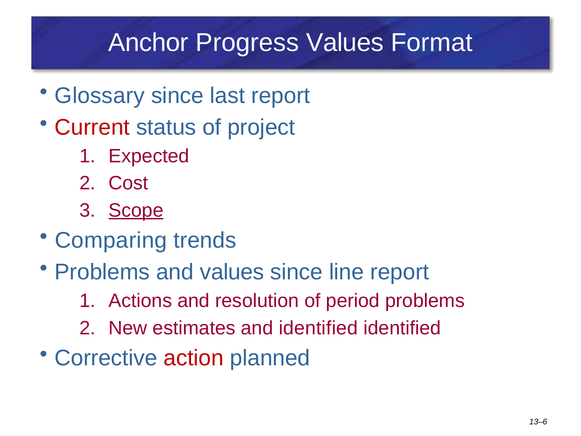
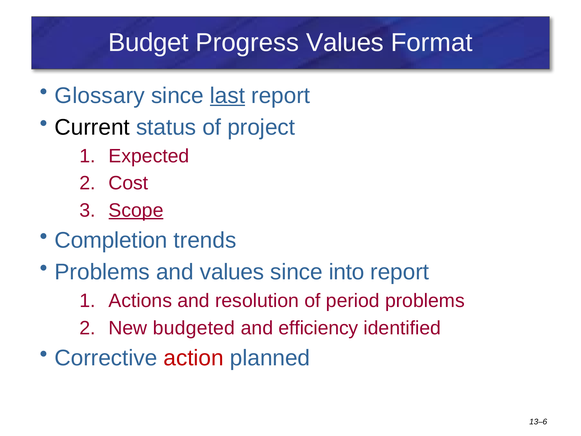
Anchor: Anchor -> Budget (148, 43)
last underline: none -> present (227, 96)
Current colour: red -> black (92, 127)
Comparing: Comparing -> Completion (111, 240)
line: line -> into (347, 272)
estimates: estimates -> budgeted (194, 328)
and identified: identified -> efficiency (318, 328)
